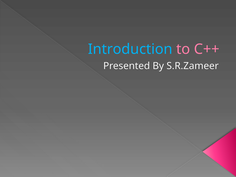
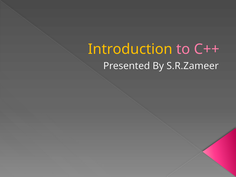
Introduction colour: light blue -> yellow (130, 49)
